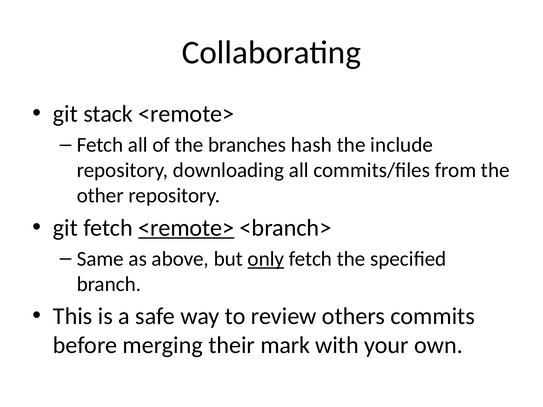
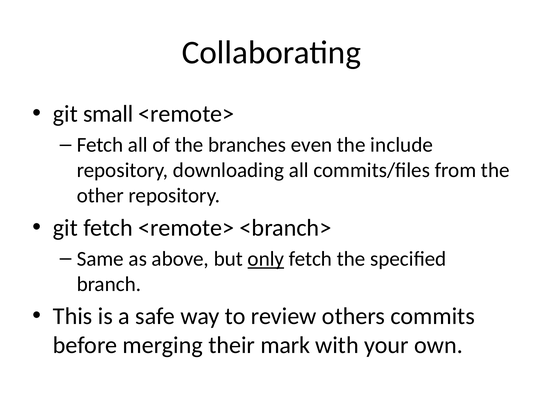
stack: stack -> small (108, 114)
hash: hash -> even (312, 145)
<remote> underline: present -> none (186, 228)
